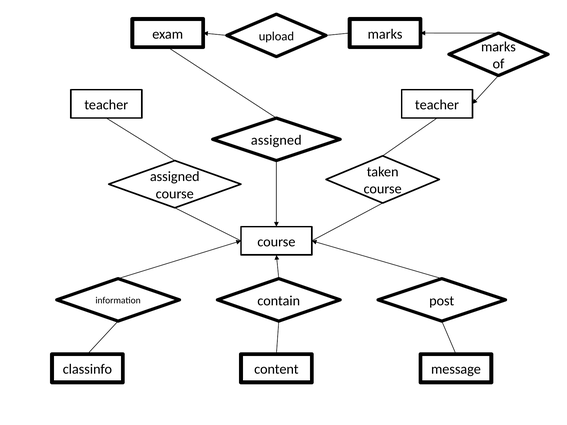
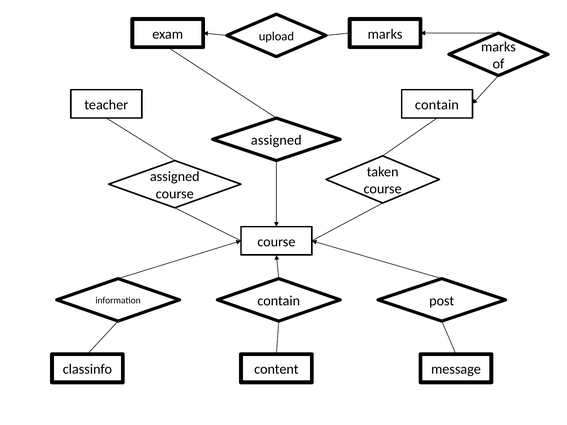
teacher teacher: teacher -> contain (437, 105)
